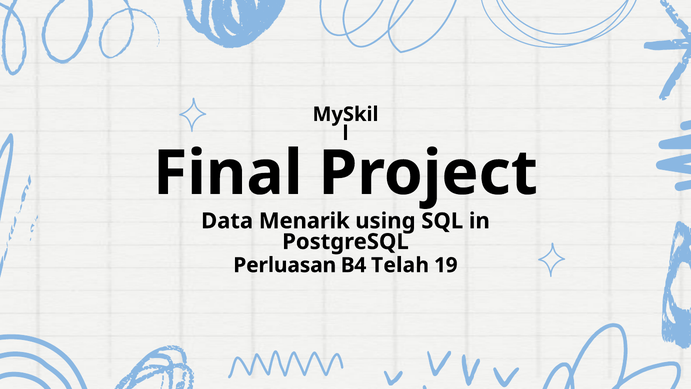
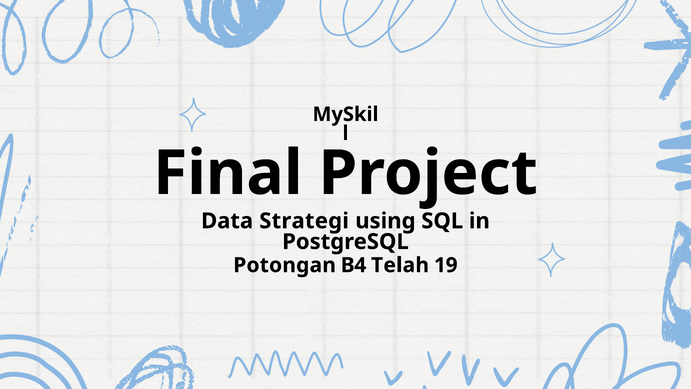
Menarik: Menarik -> Strategi (304, 221)
Perluasan: Perluasan -> Potongan (285, 265)
